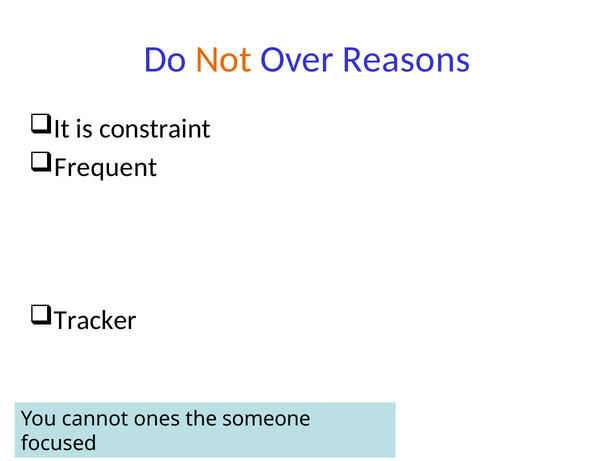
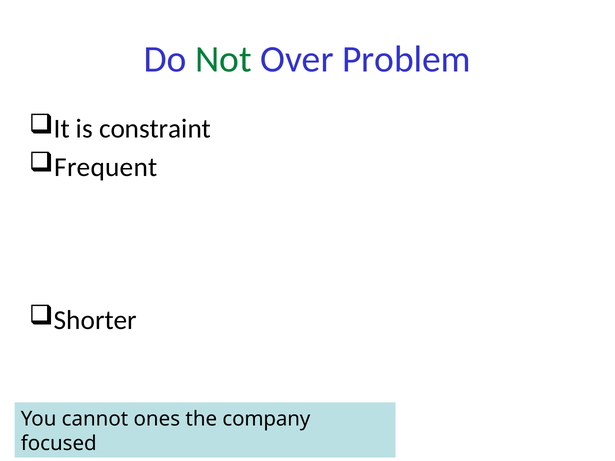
Not colour: orange -> green (224, 60)
Reasons: Reasons -> Problem (406, 60)
Tracker: Tracker -> Shorter (95, 320)
someone: someone -> company (266, 419)
